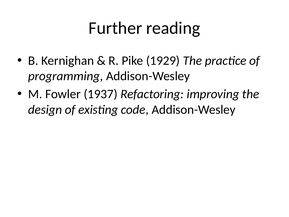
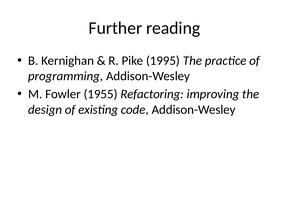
1929: 1929 -> 1995 (163, 61)
1937: 1937 -> 1955 (101, 94)
